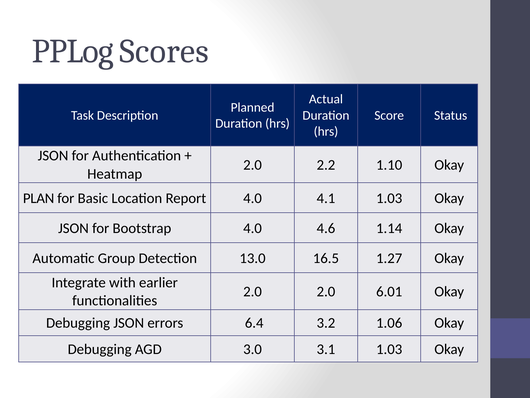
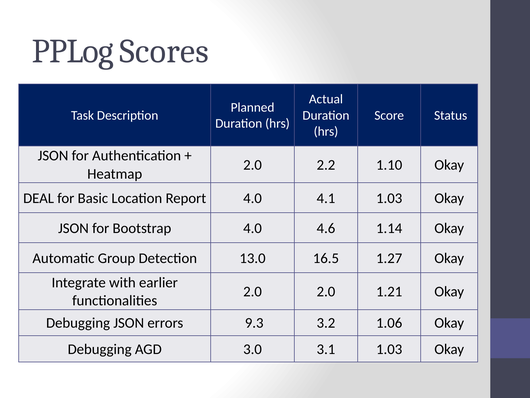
PLAN: PLAN -> DEAL (39, 198)
6.01: 6.01 -> 1.21 (389, 291)
6.4: 6.4 -> 9.3 (254, 323)
